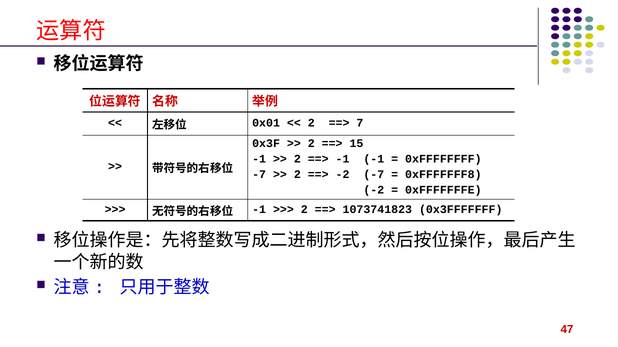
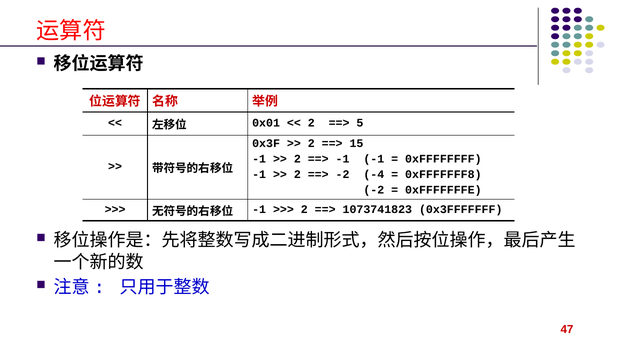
7: 7 -> 5 (360, 123)
-7: -7 -> -1 (259, 175)
-2 -7: -7 -> -4 (374, 175)
